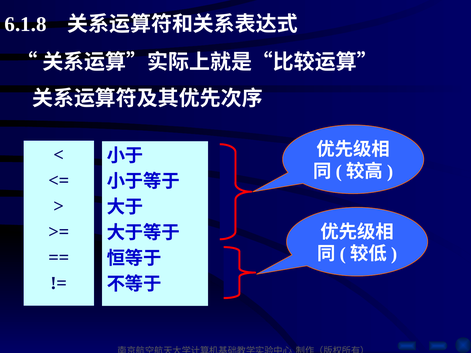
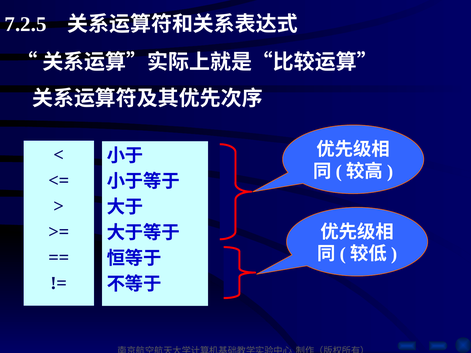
6.1.8: 6.1.8 -> 7.2.5 (26, 24)
